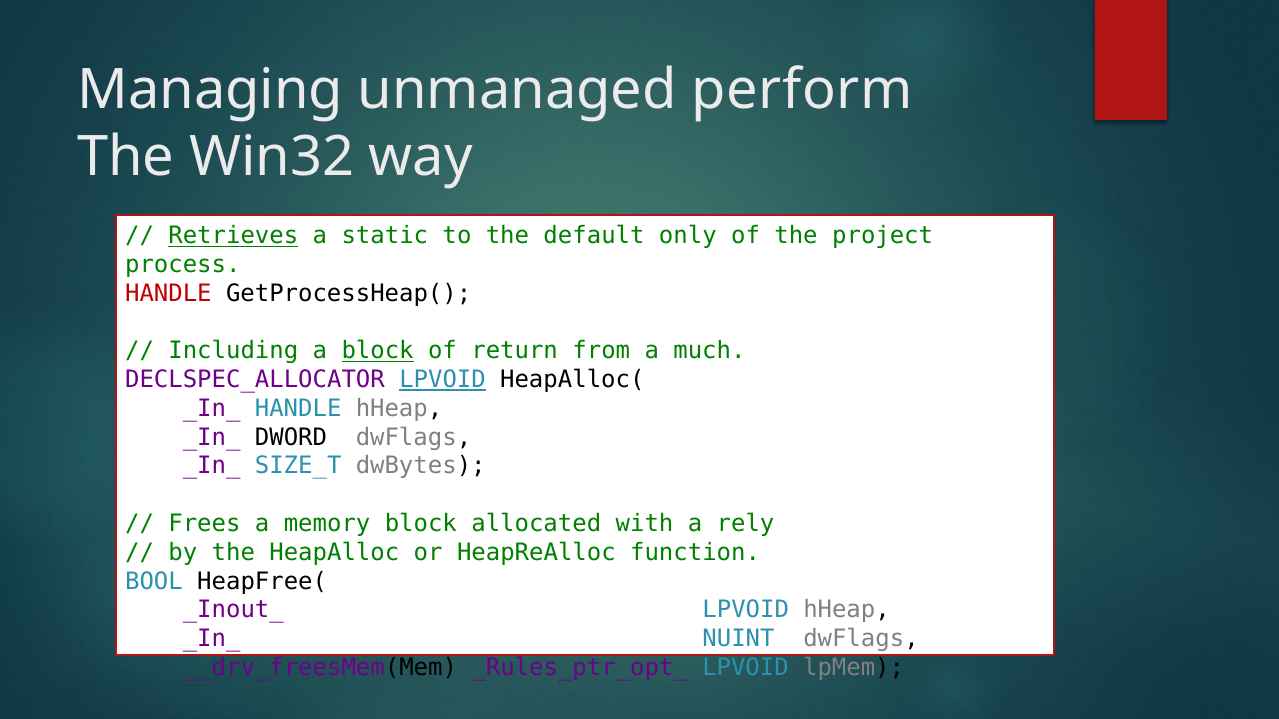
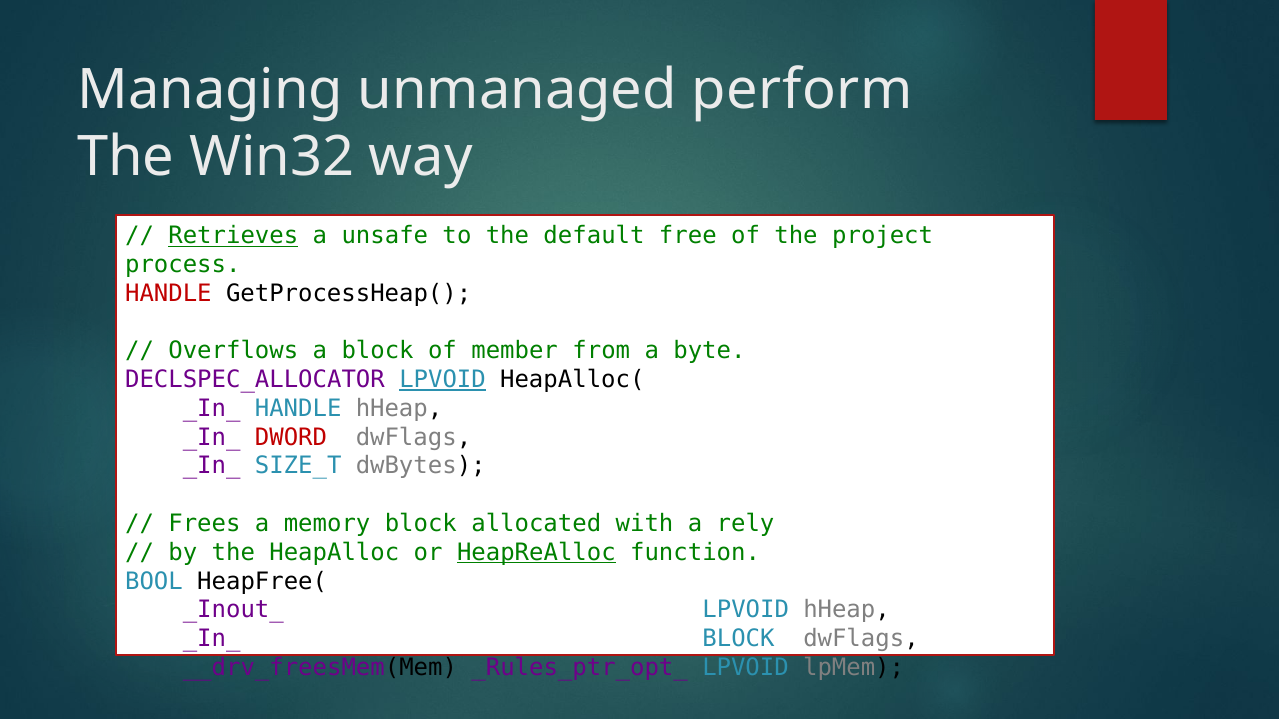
static: static -> unsafe (385, 236)
only: only -> free (688, 236)
Including: Including -> Overflows (233, 351)
block underline: present -> none (378, 351)
return: return -> member (515, 351)
much: much -> byte (709, 351)
DWORD colour: black -> red (291, 438)
HeapReAlloc underline: none -> present (536, 553)
_In_ NUINT: NUINT -> BLOCK (738, 639)
